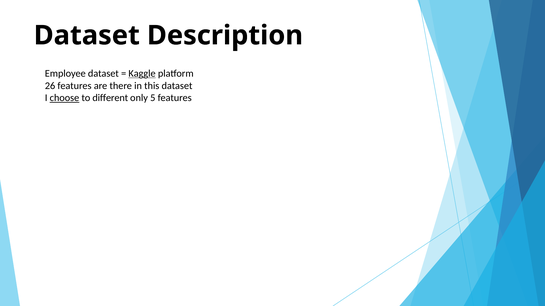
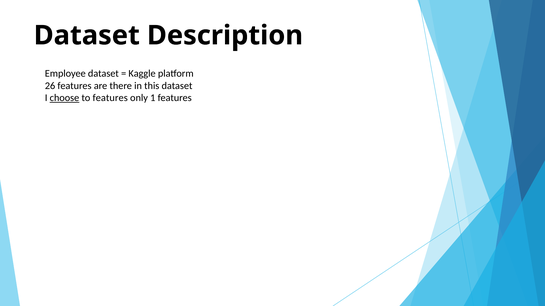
Kaggle underline: present -> none (142, 74)
to different: different -> features (110, 98)
5: 5 -> 1 (153, 98)
